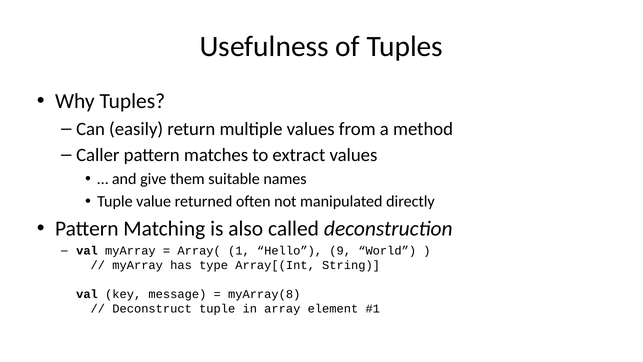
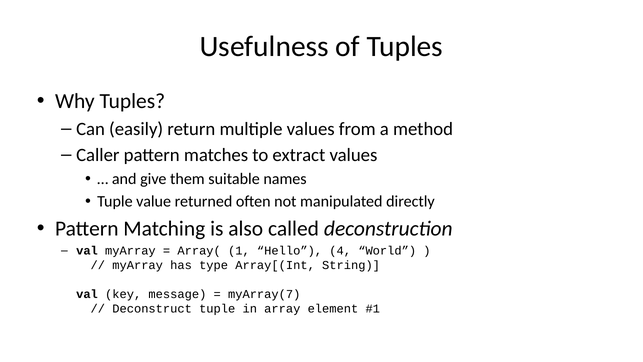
9: 9 -> 4 (340, 251)
myArray(8: myArray(8 -> myArray(7 (264, 294)
